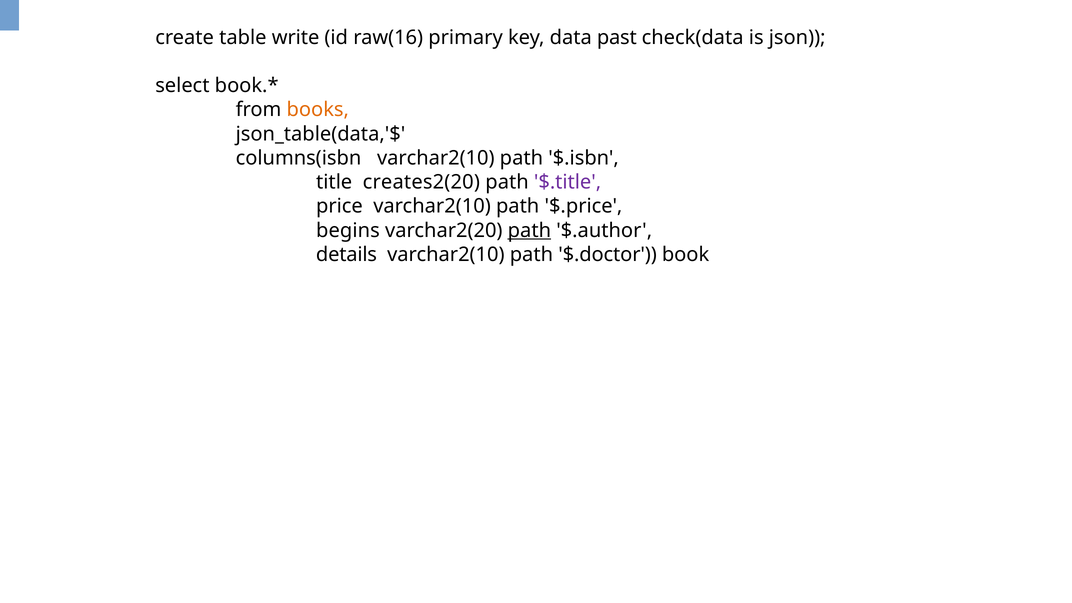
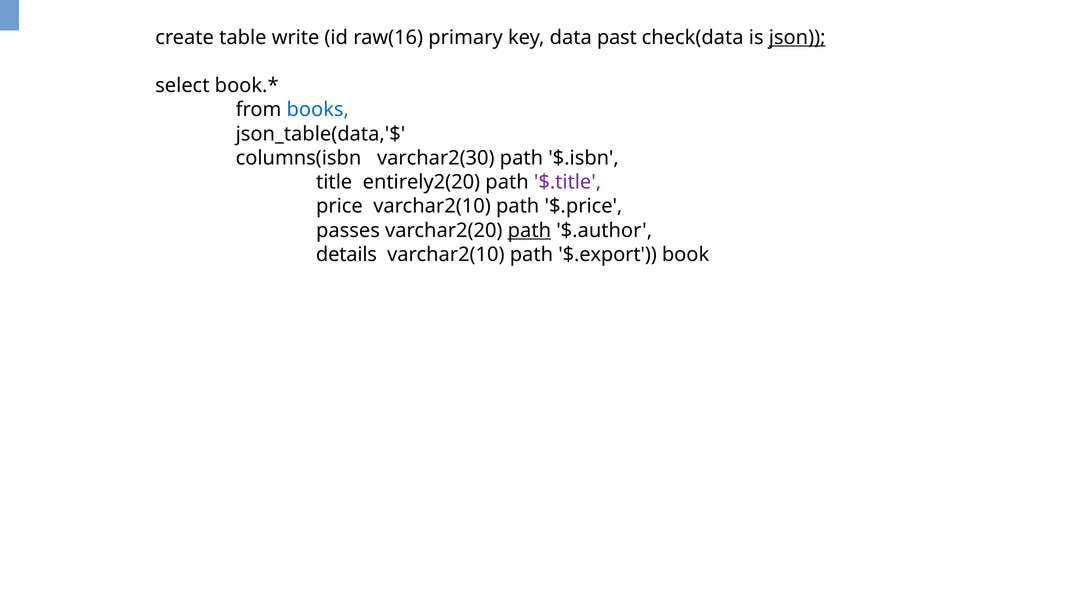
json underline: none -> present (797, 37)
books colour: orange -> blue (318, 110)
columns(isbn varchar2(10: varchar2(10 -> varchar2(30 (436, 158)
creates2(20: creates2(20 -> entirely2(20 (421, 182)
begins: begins -> passes (348, 230)
$.doctor: $.doctor -> $.export (608, 255)
